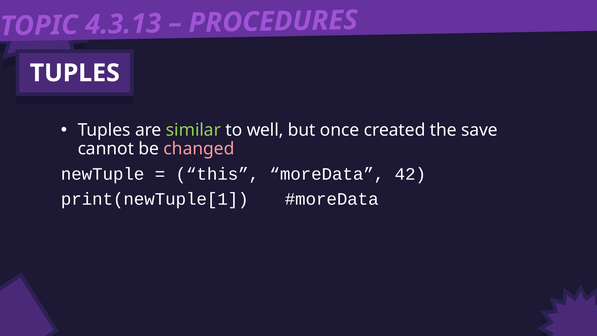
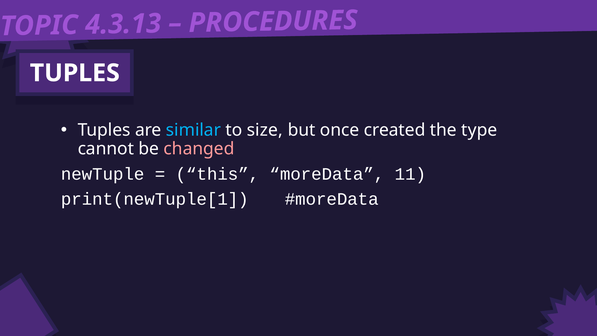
similar colour: light green -> light blue (193, 130)
well: well -> size (265, 130)
save: save -> type (479, 130)
42: 42 -> 11 (410, 174)
